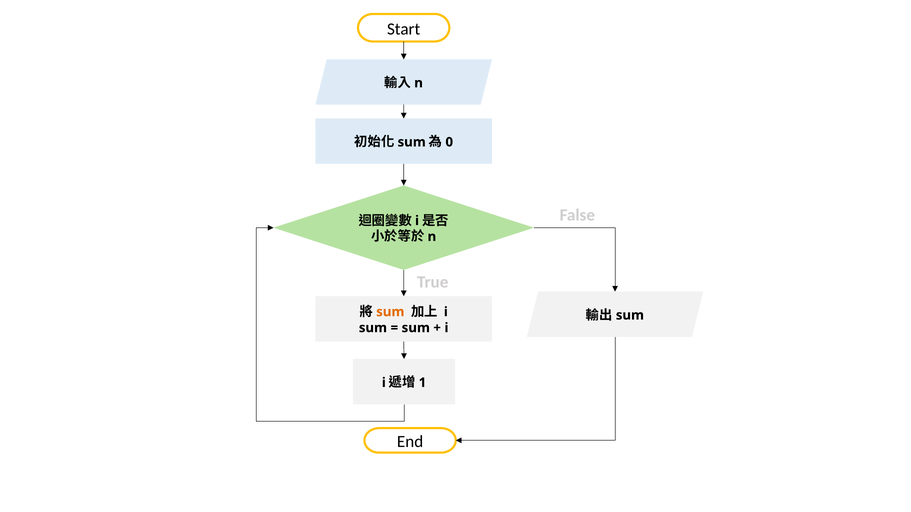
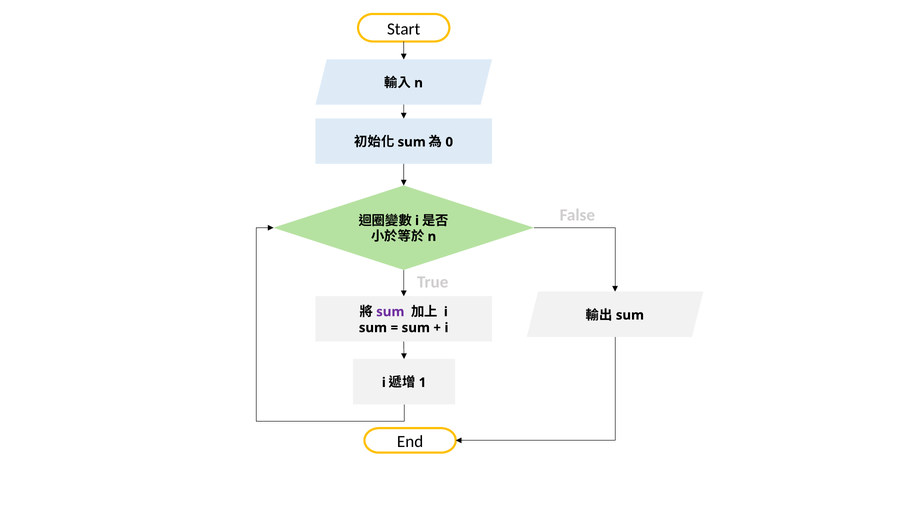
sum colour: orange -> purple (390, 312)
